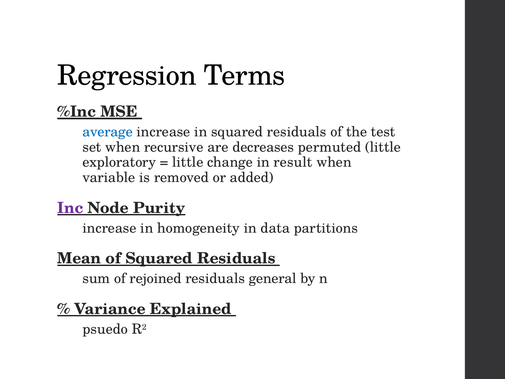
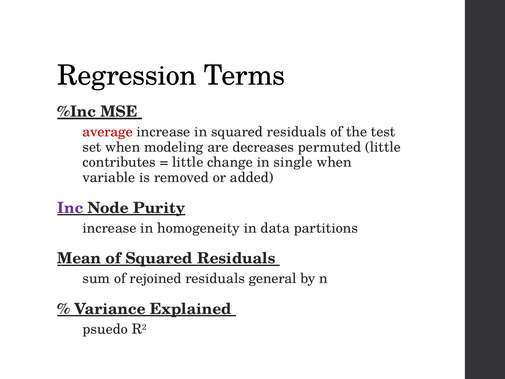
average colour: blue -> red (108, 132)
recursive: recursive -> modeling (174, 147)
exploratory: exploratory -> contributes (119, 162)
result: result -> single (293, 162)
